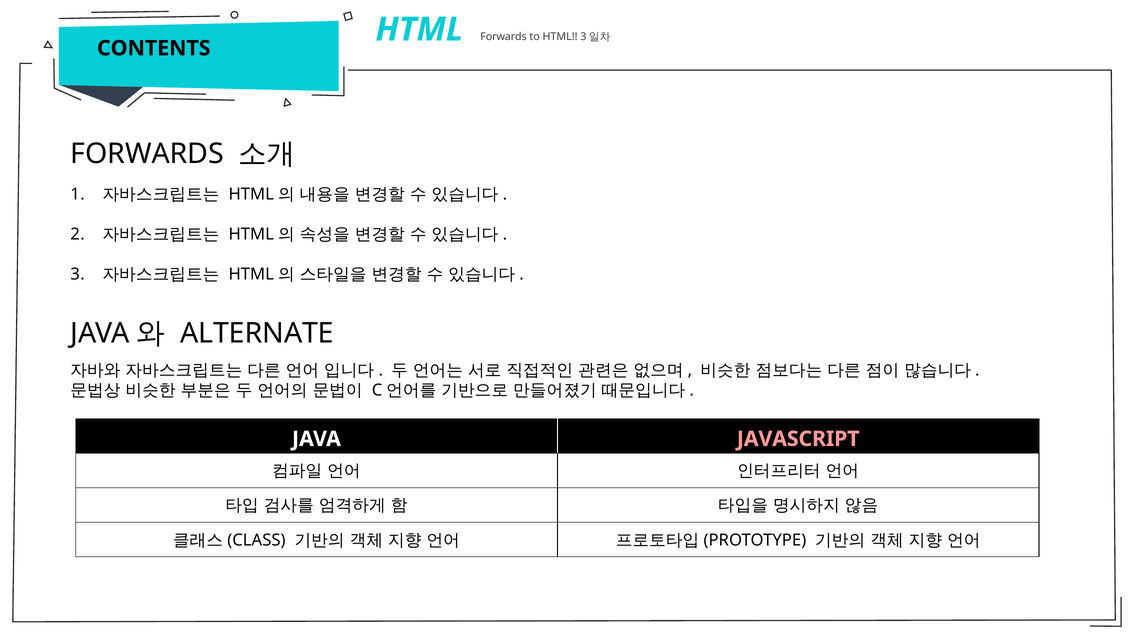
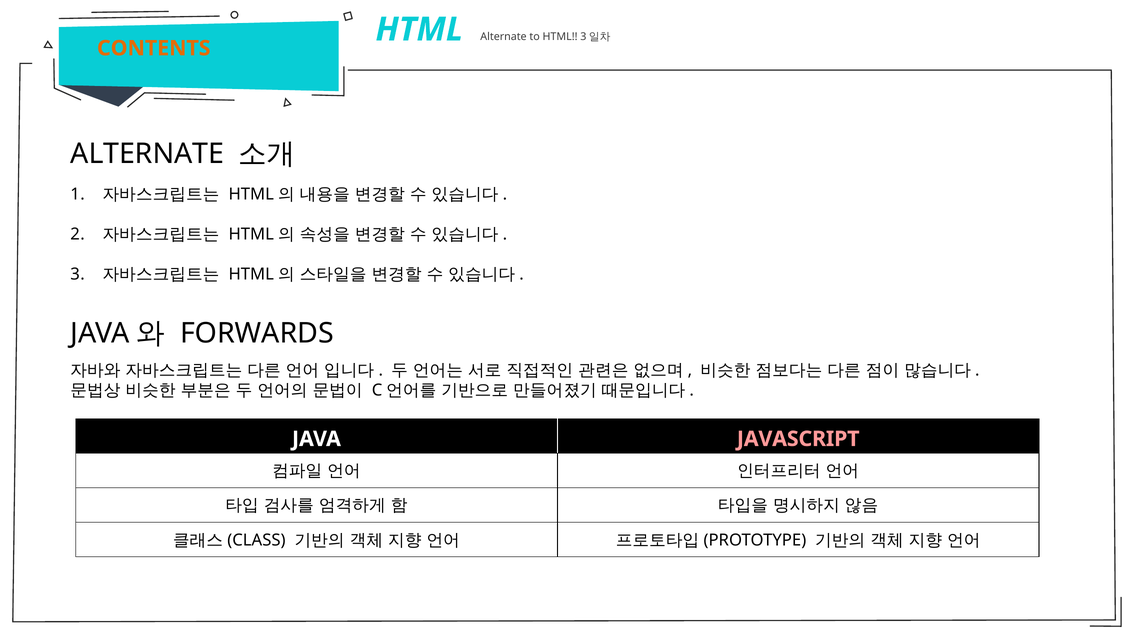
CONTENTS colour: black -> orange (154, 48)
HTML Forwards: Forwards -> Alternate (504, 37)
FORWARDS: FORWARDS -> ALTERNATE (147, 154)
ALTERNATE: ALTERNATE -> FORWARDS (257, 333)
